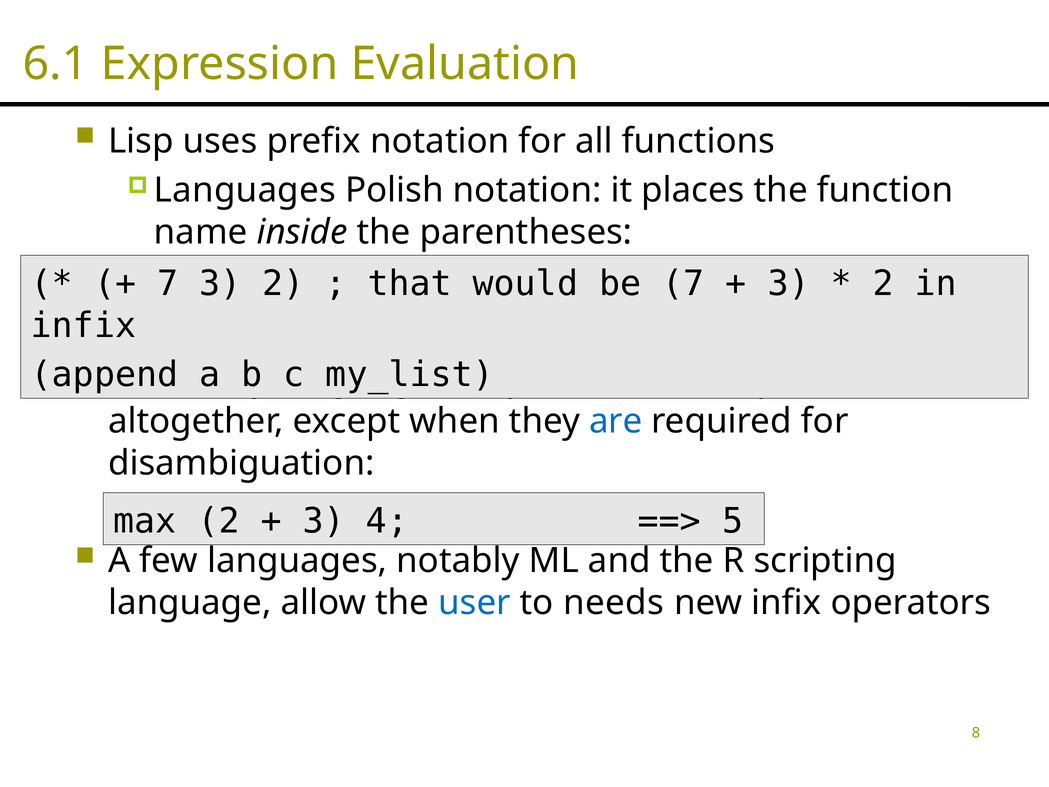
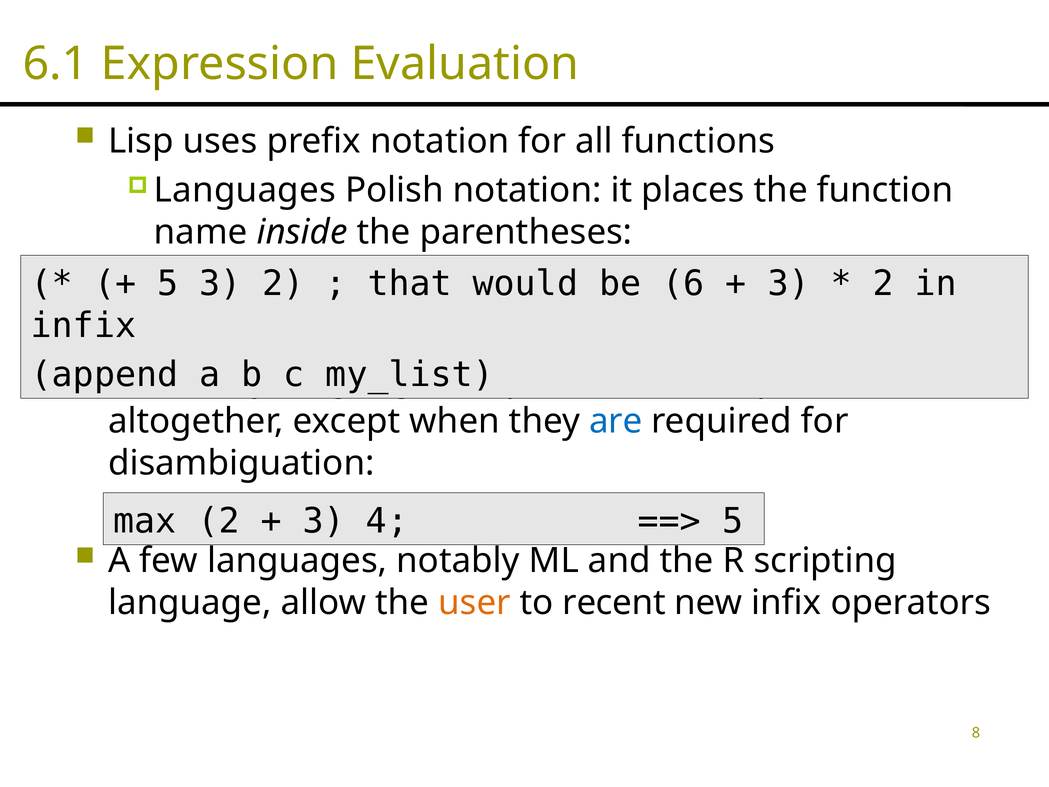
7: 7 -> 5 (168, 284)
be 7: 7 -> 6 (683, 284)
user colour: blue -> orange (475, 603)
needs: needs -> recent (614, 603)
